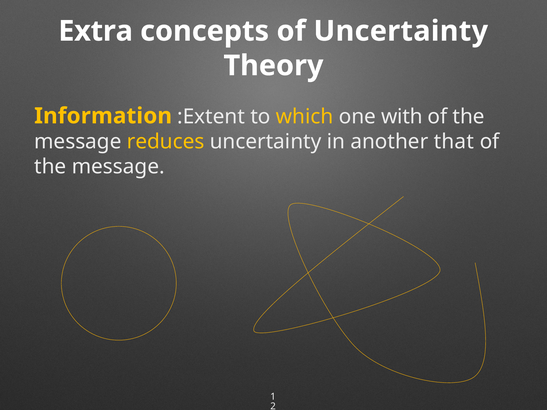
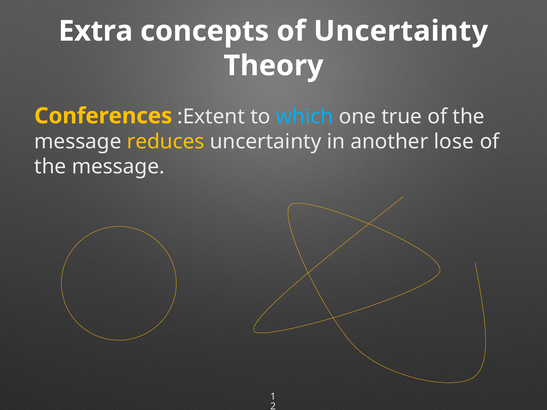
Information: Information -> Conferences (103, 116)
which colour: yellow -> light blue (305, 117)
with: with -> true (402, 117)
that: that -> lose (454, 142)
